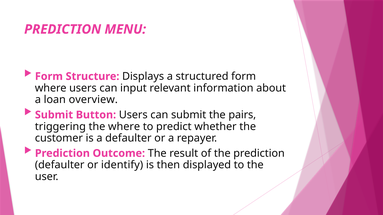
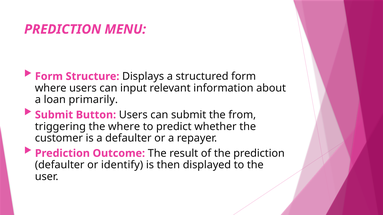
overview: overview -> primarily (93, 100)
pairs: pairs -> from (242, 115)
